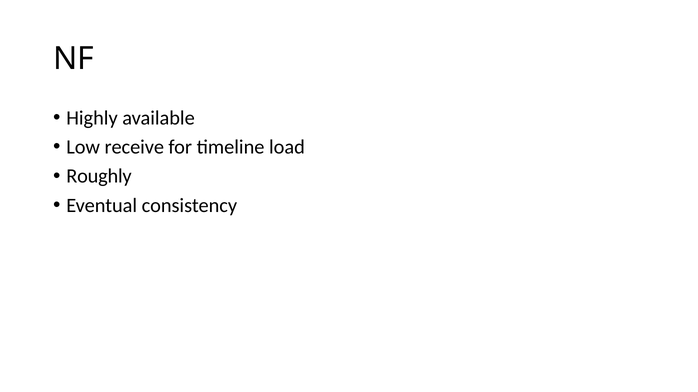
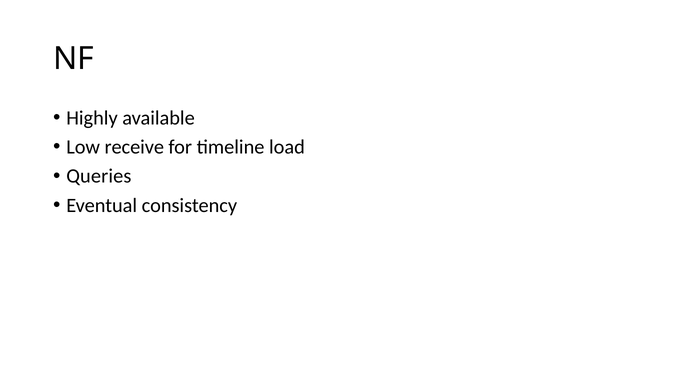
Roughly: Roughly -> Queries (99, 177)
